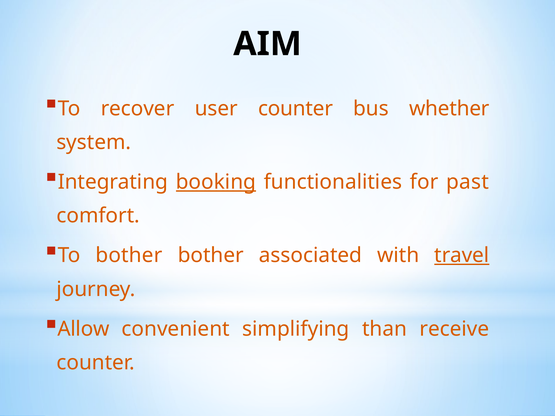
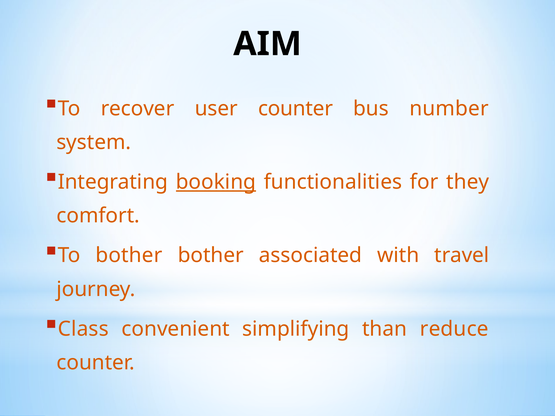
whether: whether -> number (449, 109)
past: past -> they (468, 182)
travel underline: present -> none (462, 256)
Allow: Allow -> Class (83, 329)
receive: receive -> reduce (454, 329)
